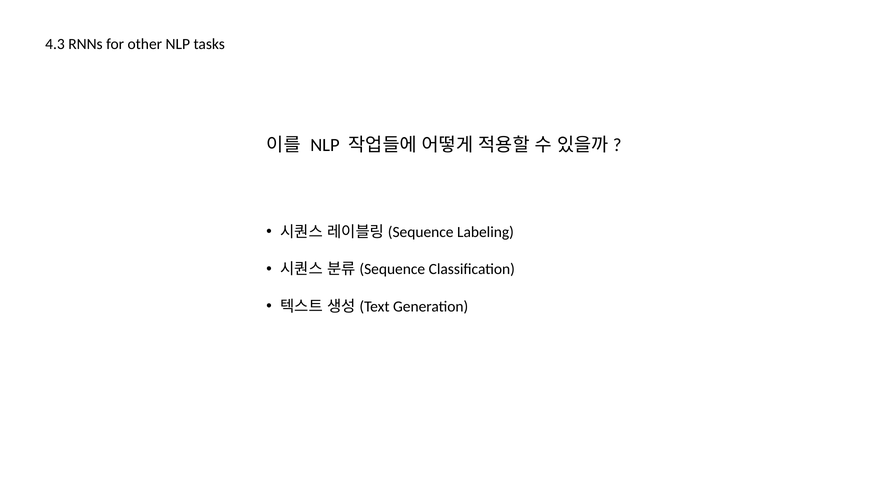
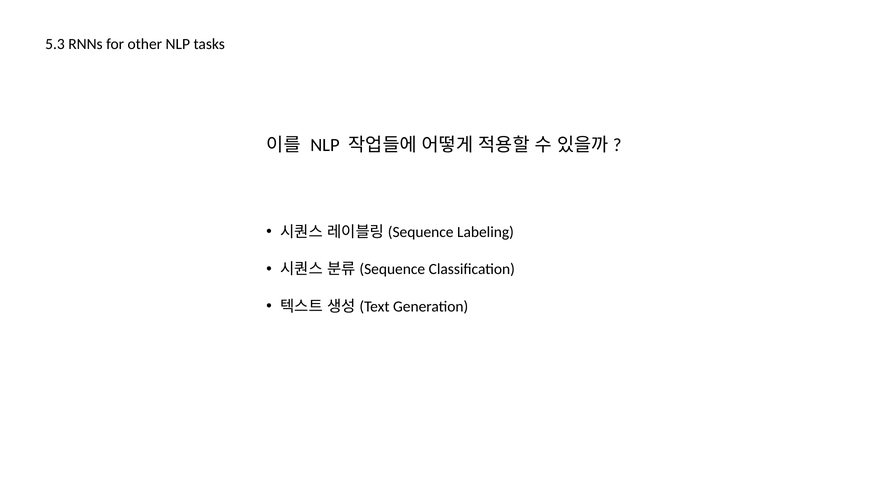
4.3: 4.3 -> 5.3 (55, 44)
